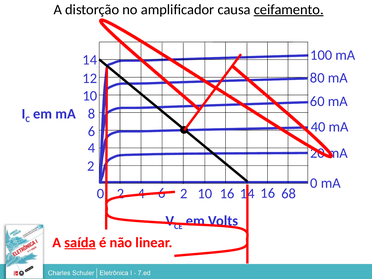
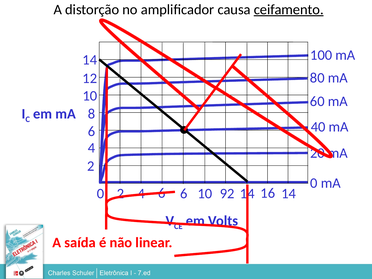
2: 2 -> 6 (184, 194)
10 16: 16 -> 92 (227, 194)
16 68: 68 -> 14 (289, 194)
saída underline: present -> none (80, 243)
